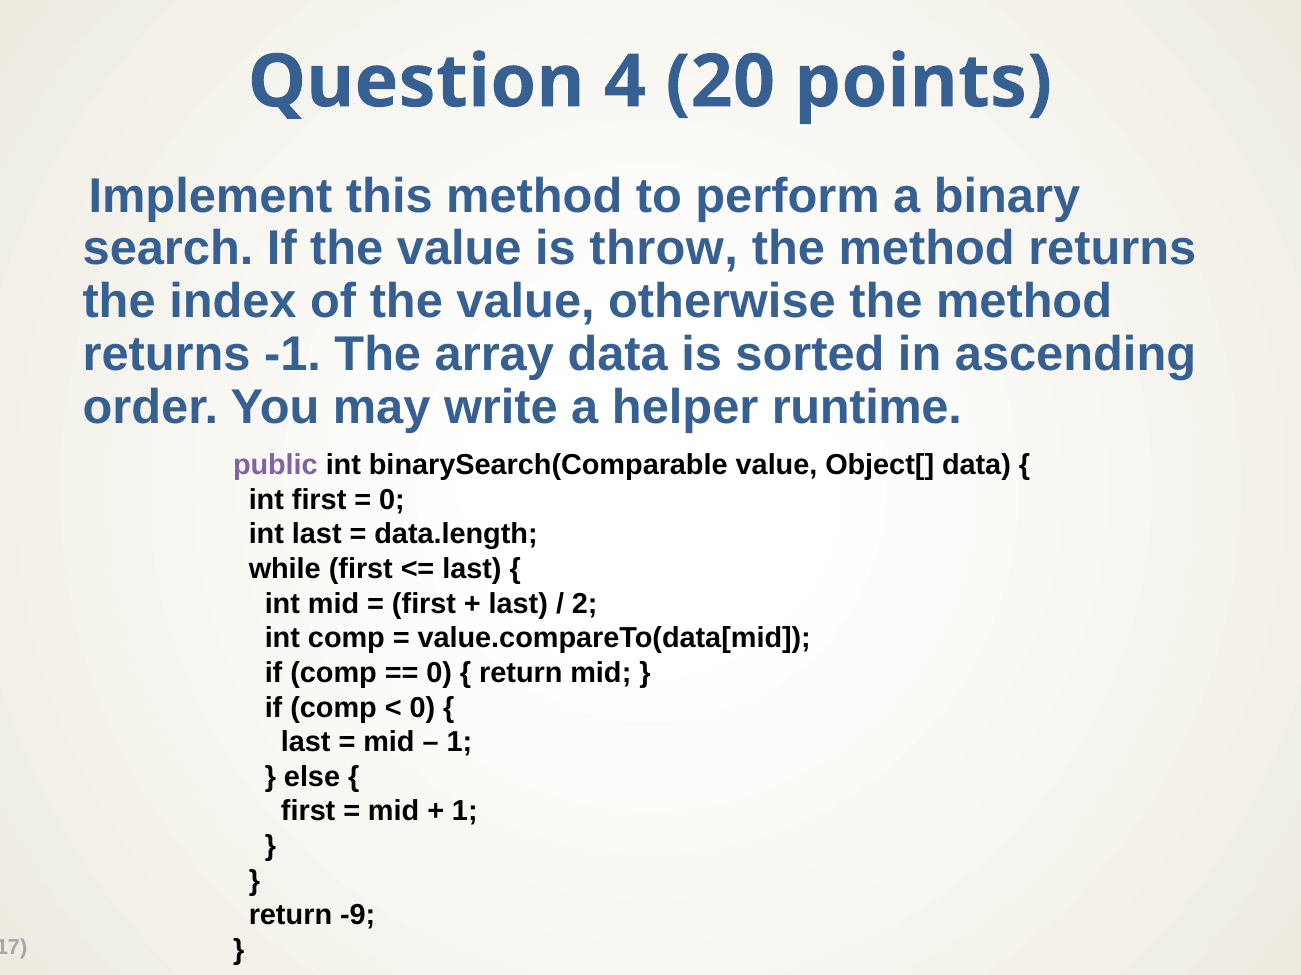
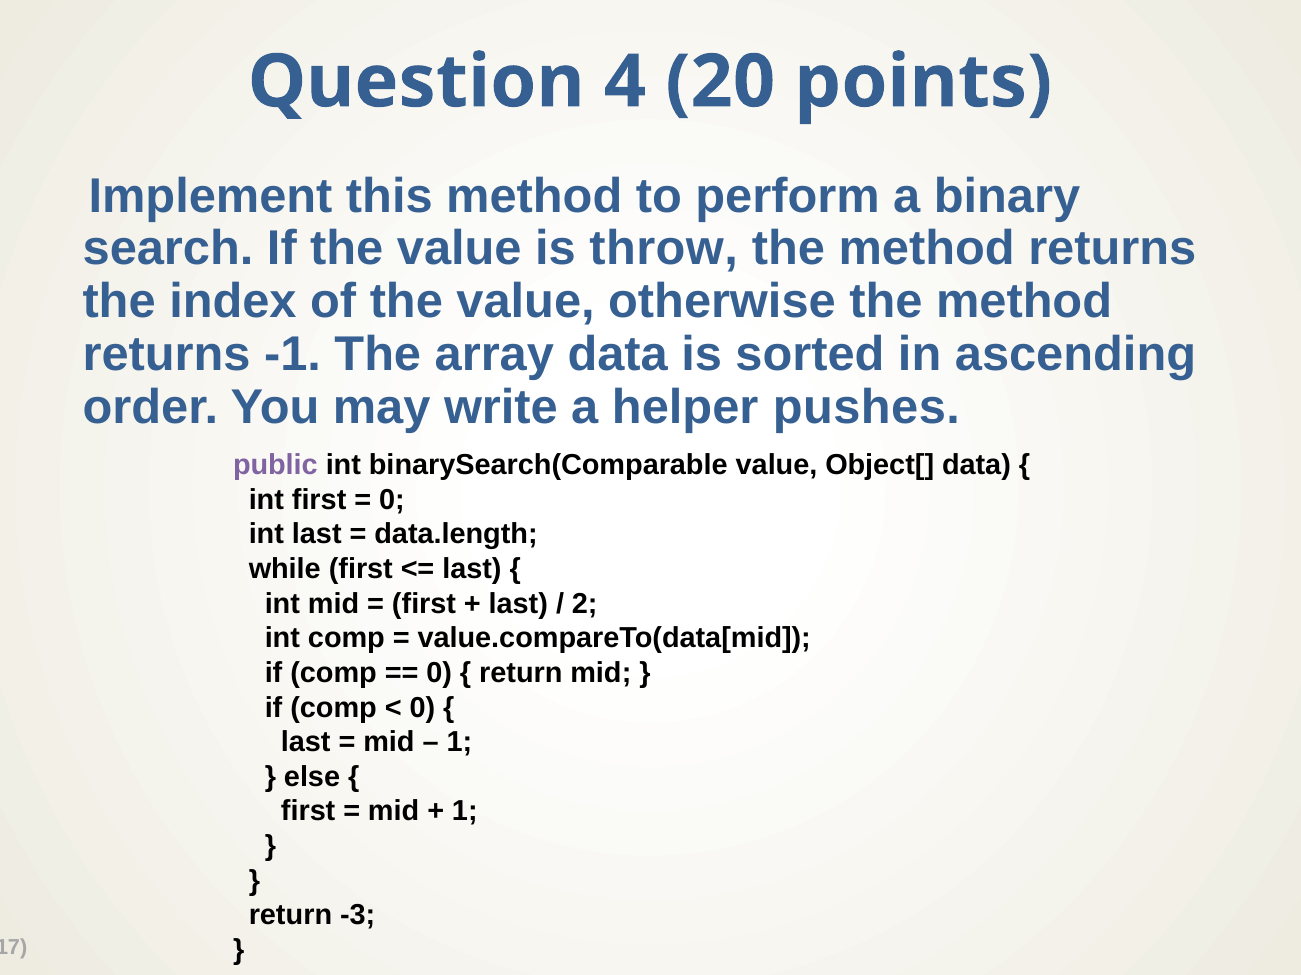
runtime: runtime -> pushes (866, 407)
-9: -9 -> -3 (358, 916)
